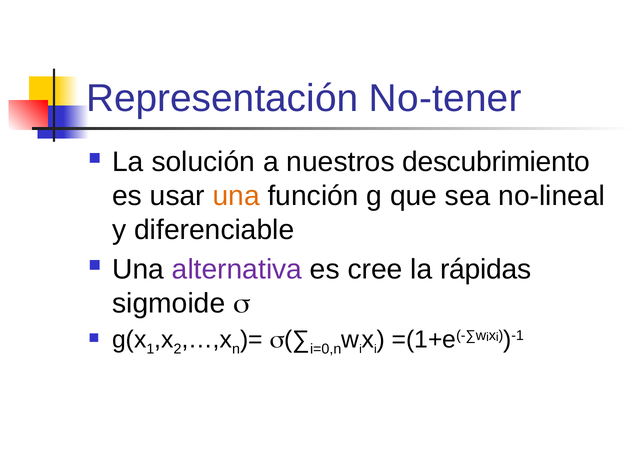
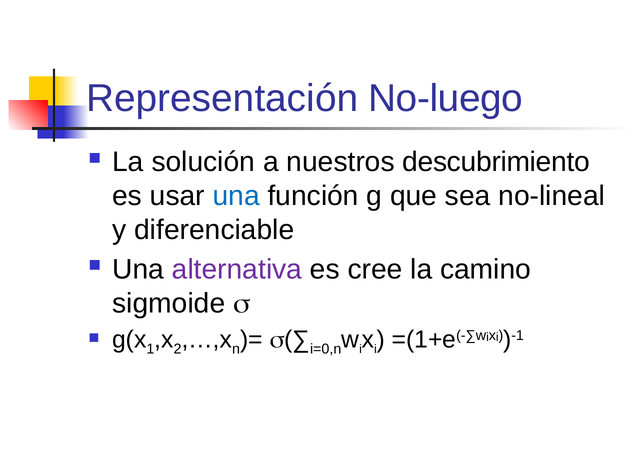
No-tener: No-tener -> No-luego (446, 98)
una colour: orange -> blue (236, 196)
rápidas: rápidas -> camino (486, 269)
